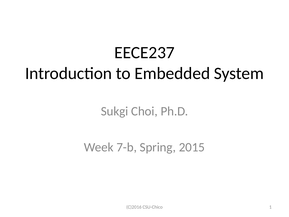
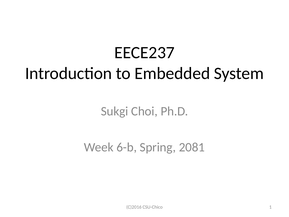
7-b: 7-b -> 6-b (127, 147)
2015: 2015 -> 2081 (192, 147)
